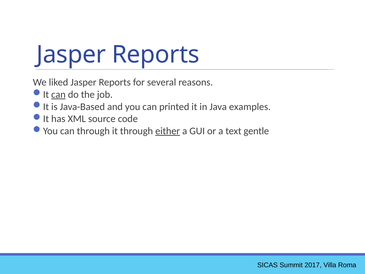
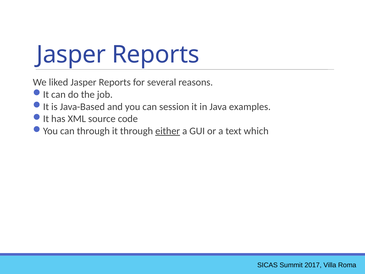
can underline: present -> none (58, 94)
printed: printed -> session (174, 107)
gentle: gentle -> which (256, 131)
